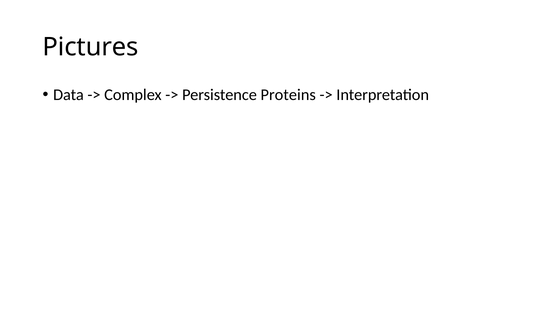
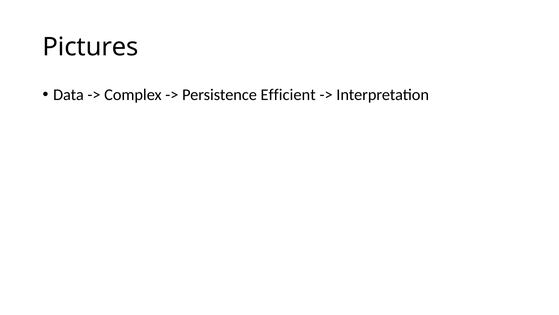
Proteins: Proteins -> Efficient (288, 95)
